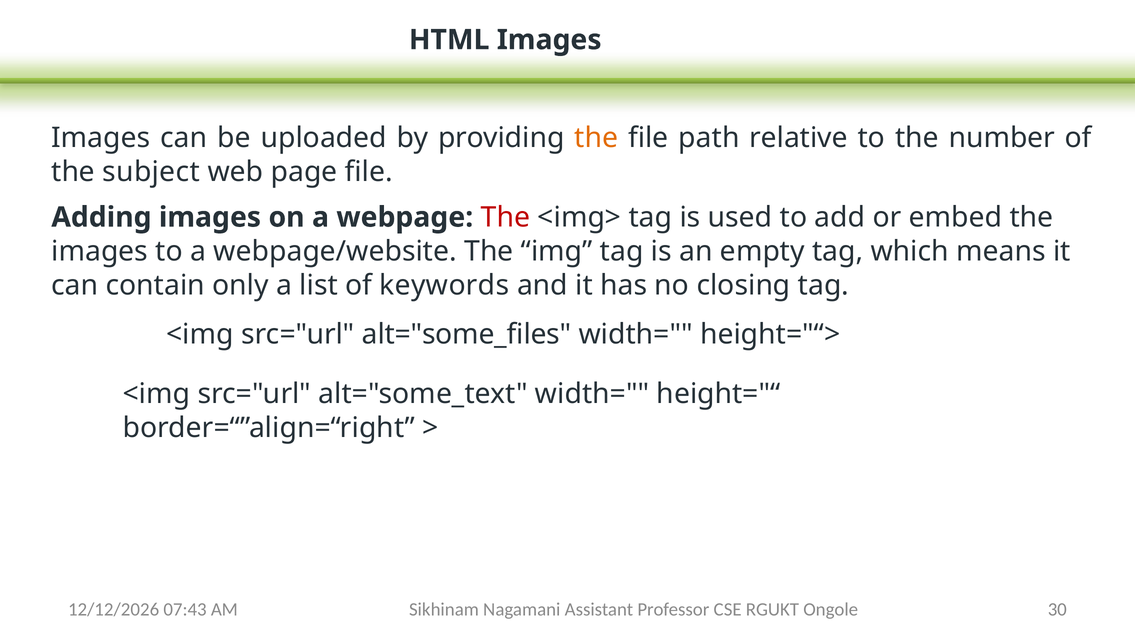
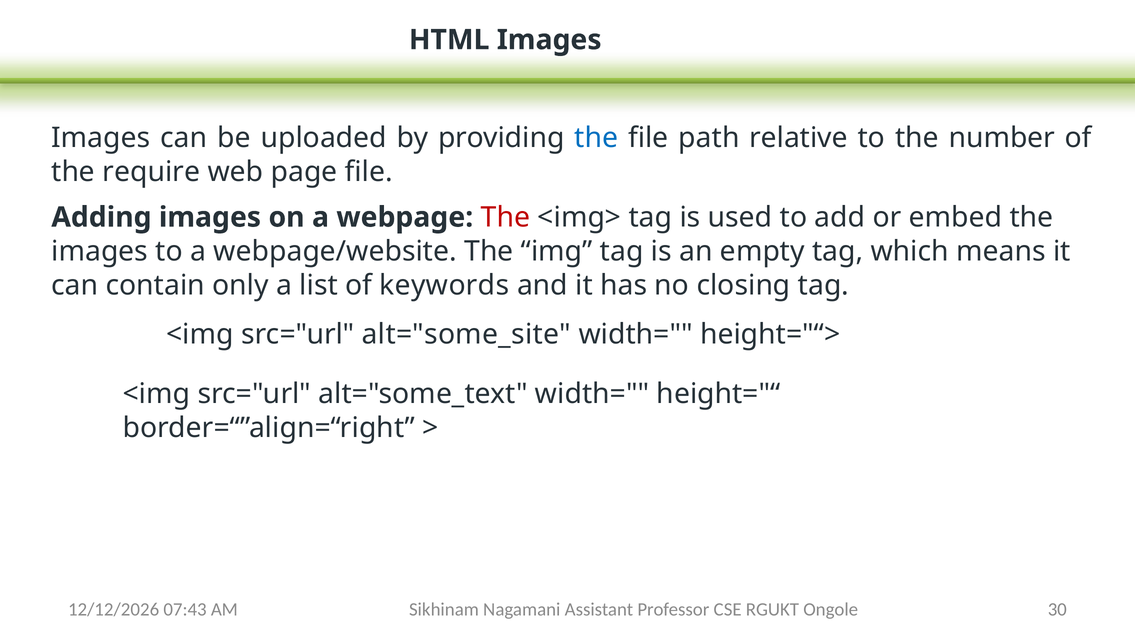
the colour: orange -> blue (596, 138)
subject: subject -> require (151, 172)
alt="some_files: alt="some_files -> alt="some_site (466, 334)
